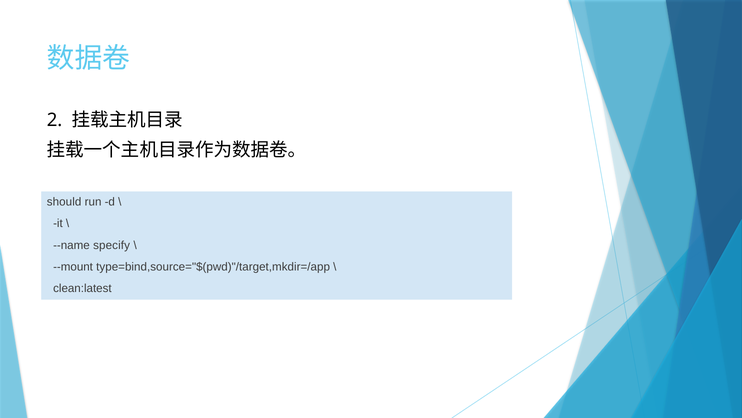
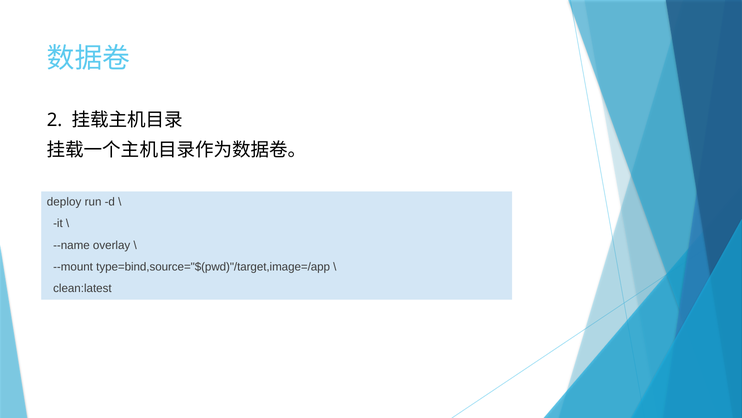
should: should -> deploy (64, 202)
specify: specify -> overlay (112, 245)
type=bind,source="$(pwd)"/target,mkdir=/app: type=bind,source="$(pwd)"/target,mkdir=/app -> type=bind,source="$(pwd)"/target,image=/app (213, 267)
